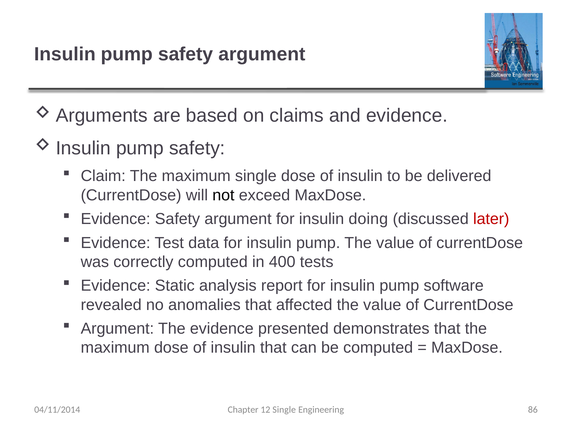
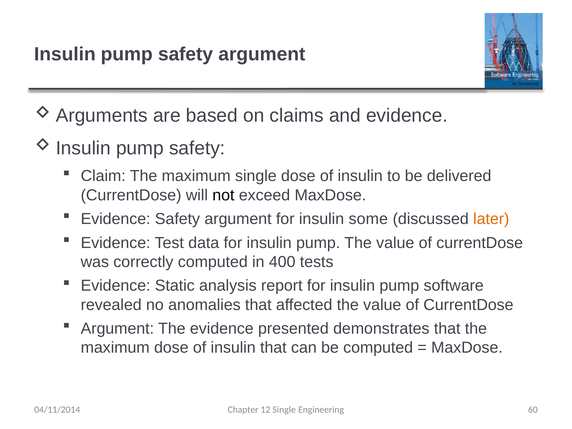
doing: doing -> some (368, 219)
later colour: red -> orange (491, 219)
86: 86 -> 60 (533, 410)
